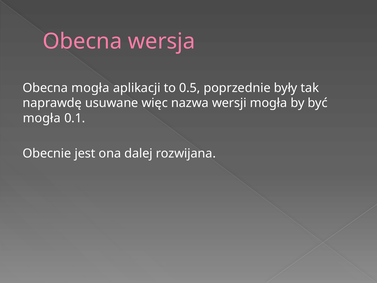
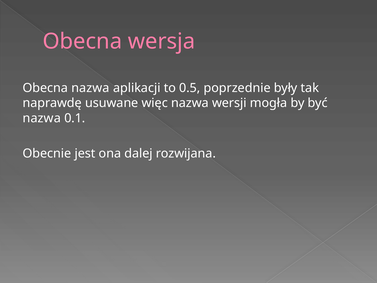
Obecna mogła: mogła -> nazwa (90, 88)
mogła: mogła -> nazwa (42, 118)
